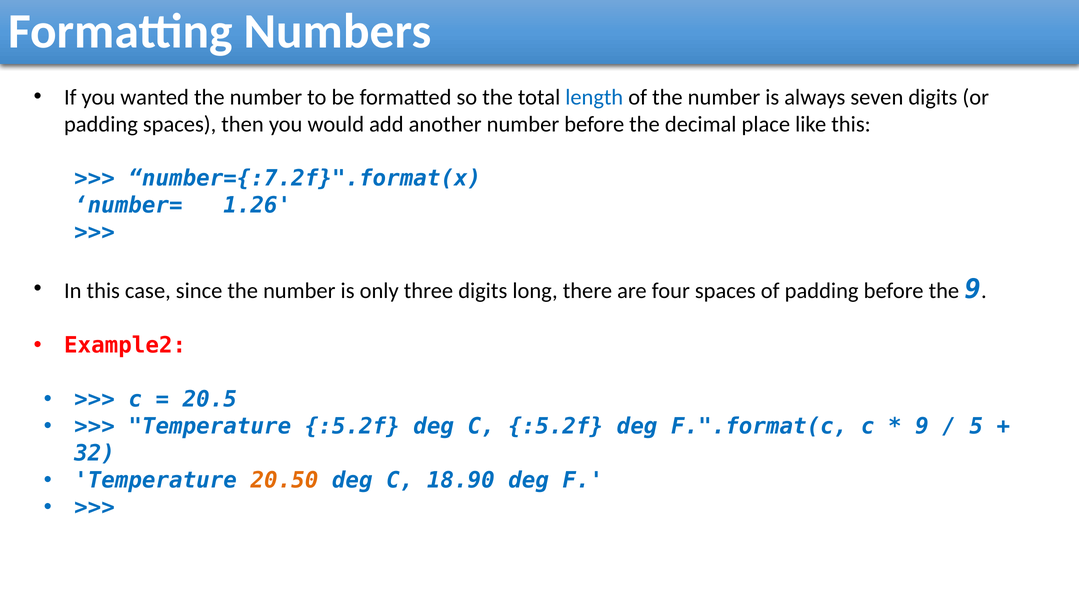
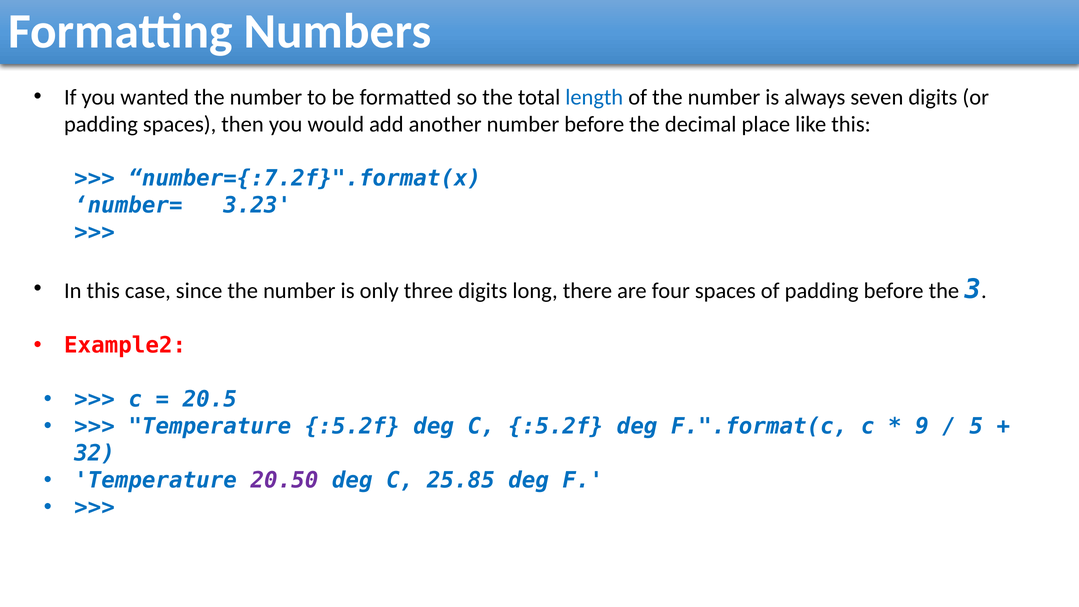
1.26: 1.26 -> 3.23 (257, 205)
the 9: 9 -> 3 (973, 289)
20.50 colour: orange -> purple (284, 480)
18.90: 18.90 -> 25.85 (461, 480)
